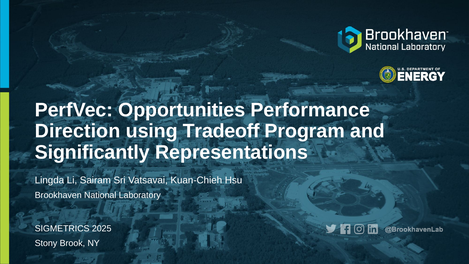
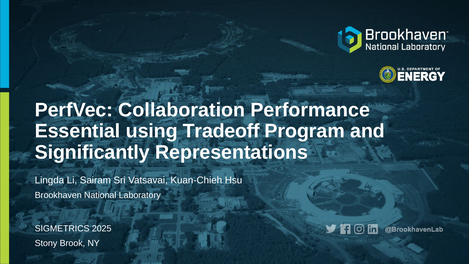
Opportunities: Opportunities -> Collaboration (182, 110)
Direction: Direction -> Essential (78, 131)
